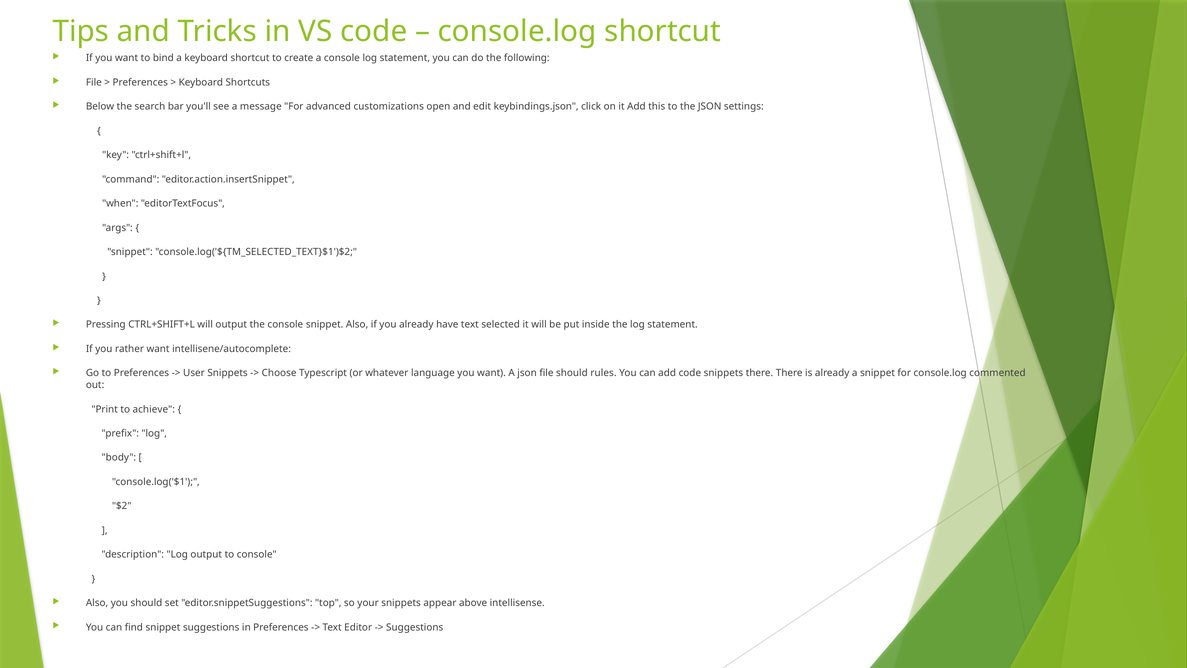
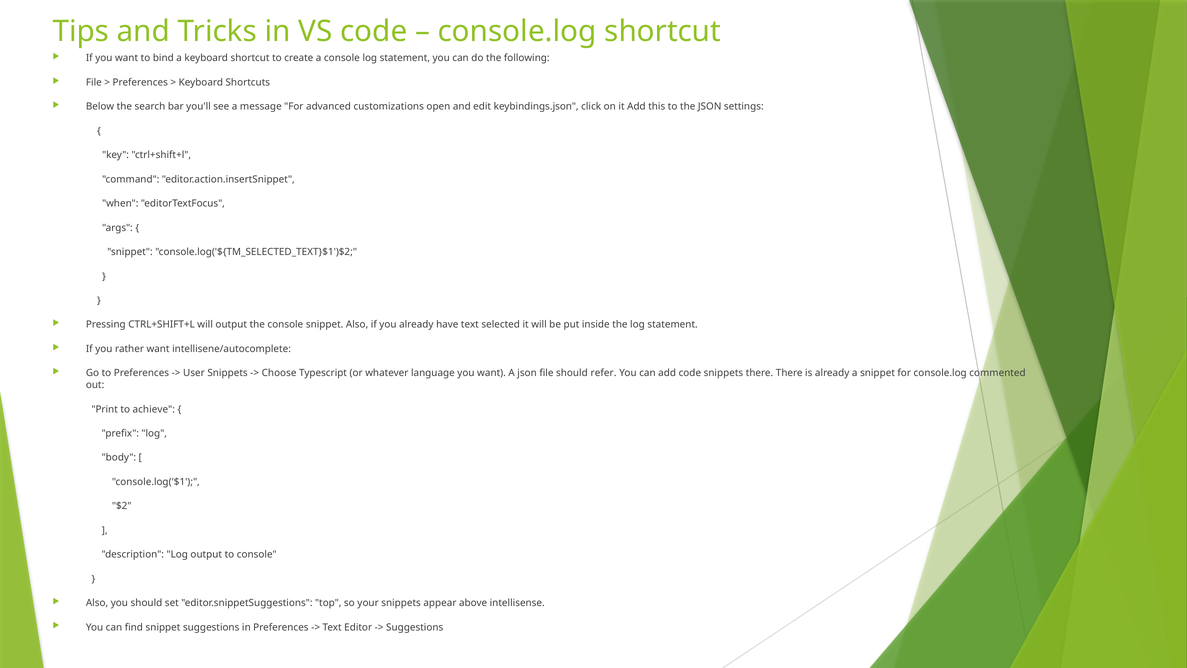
rules: rules -> refer (604, 373)
